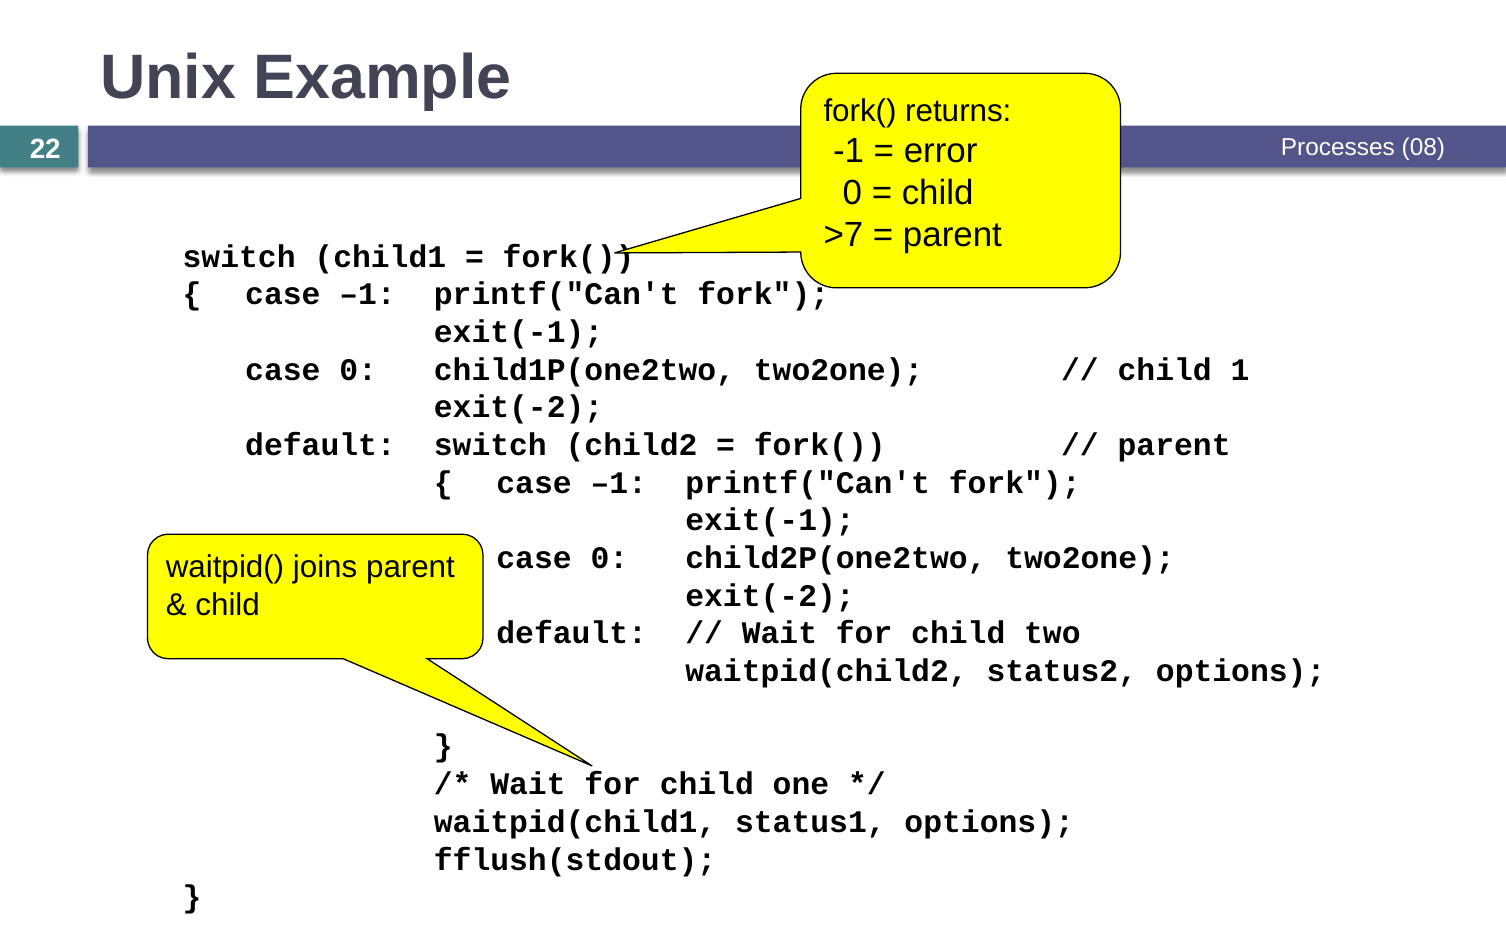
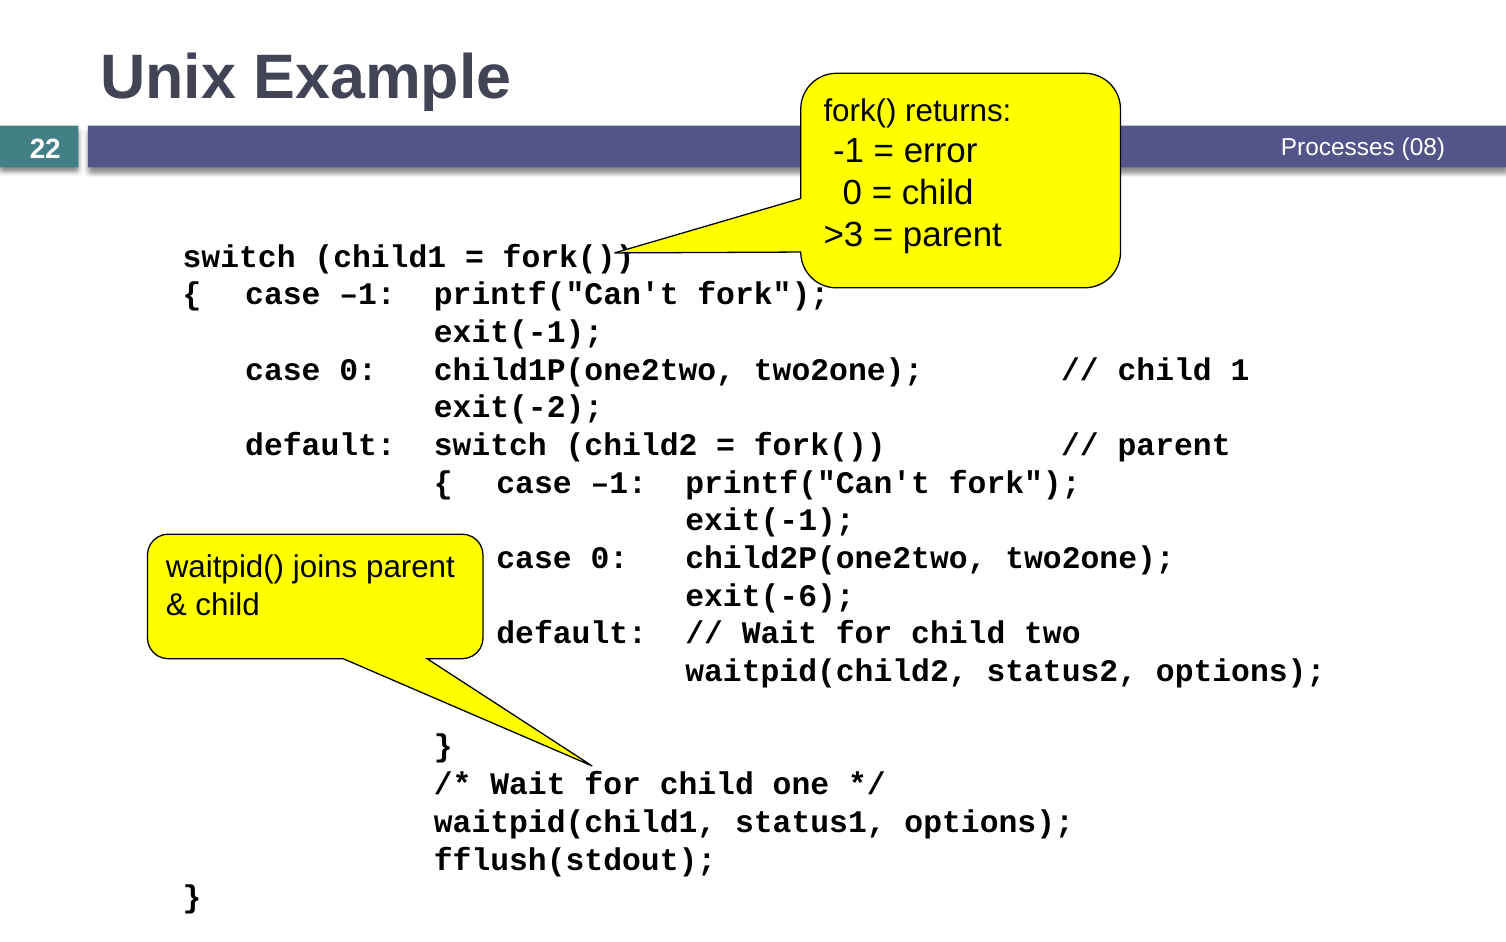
>7: >7 -> >3 (843, 235)
exit(-2: exit(-2 -> exit(-6 (770, 595)
